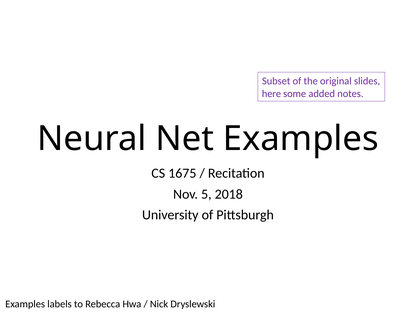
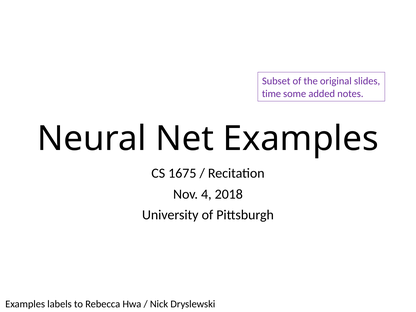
here: here -> time (271, 94)
5: 5 -> 4 (206, 194)
